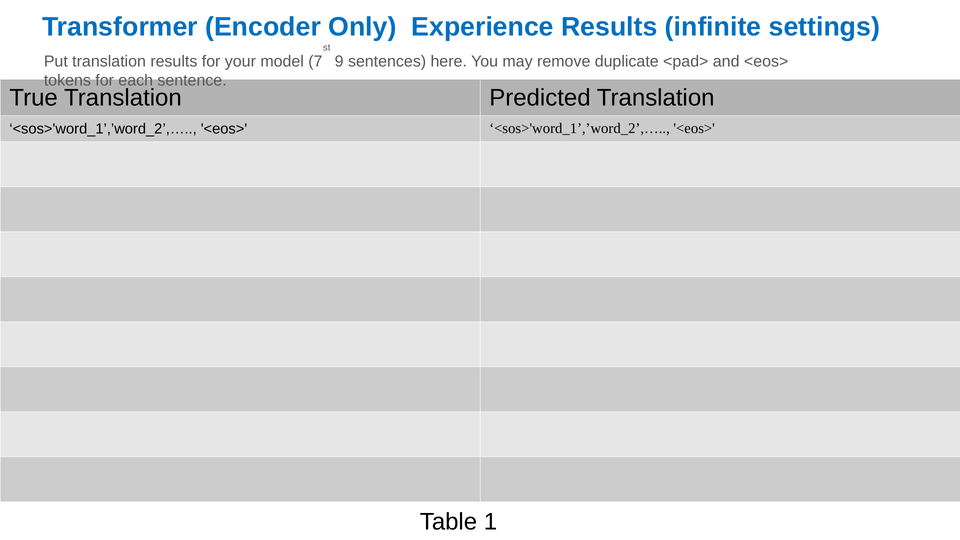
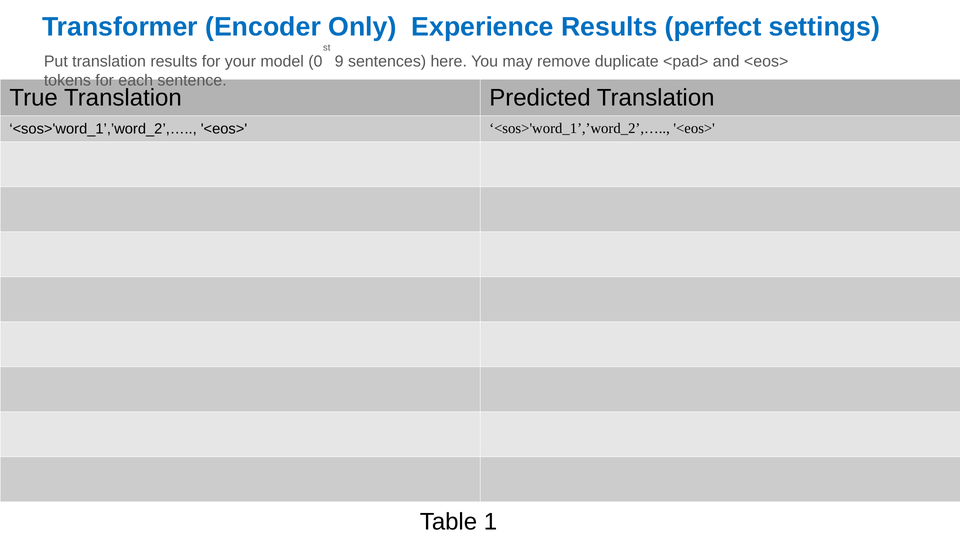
infinite: infinite -> perfect (713, 27)
7: 7 -> 0 (315, 62)
